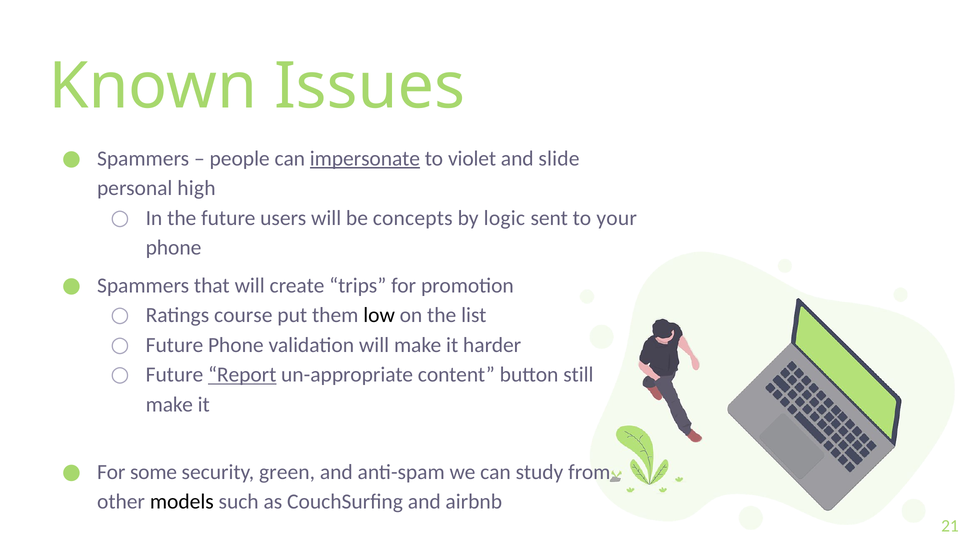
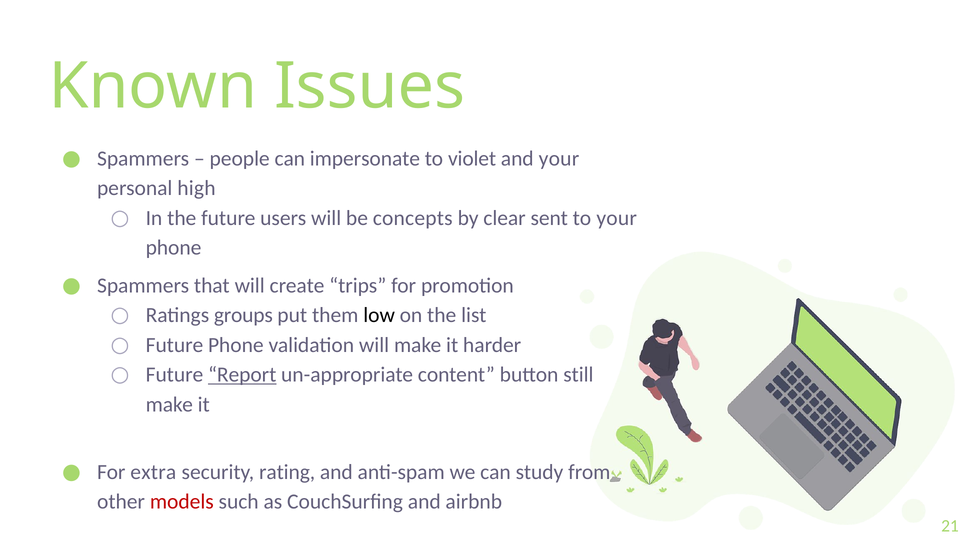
impersonate underline: present -> none (365, 159)
and slide: slide -> your (559, 159)
logic: logic -> clear (505, 218)
course: course -> groups (243, 315)
some: some -> extra (153, 472)
green: green -> rating (287, 472)
models colour: black -> red (182, 502)
